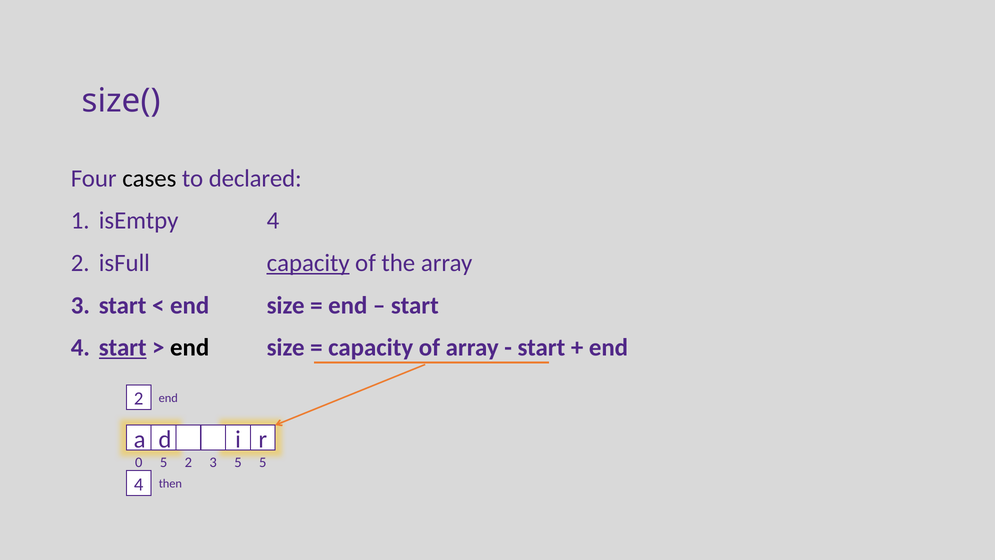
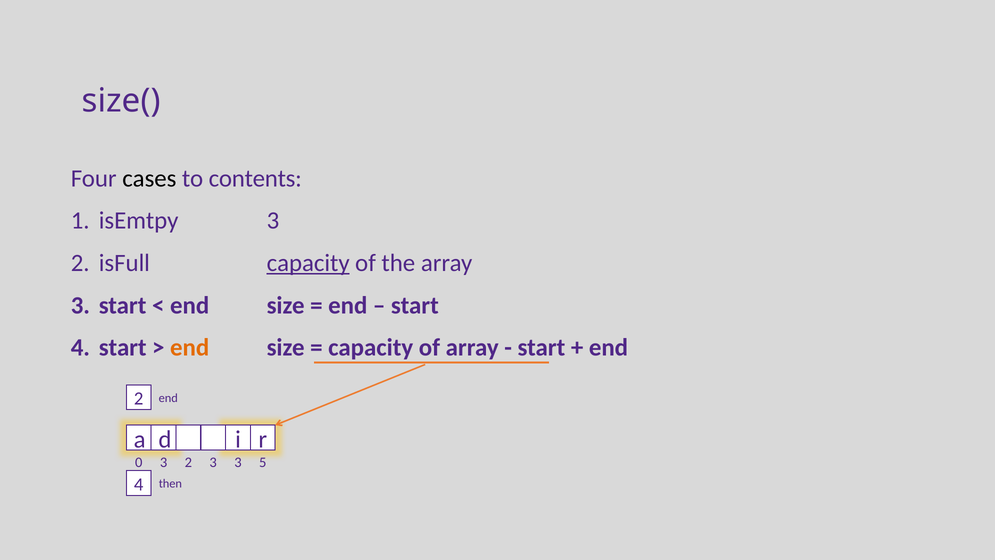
declared: declared -> contents (255, 178)
isEmtpy 4: 4 -> 3 (273, 221)
start underline: present -> none (123, 347)
end colour: black -> orange (190, 347)
0 5: 5 -> 3 (164, 462)
3 5: 5 -> 3 (238, 462)
